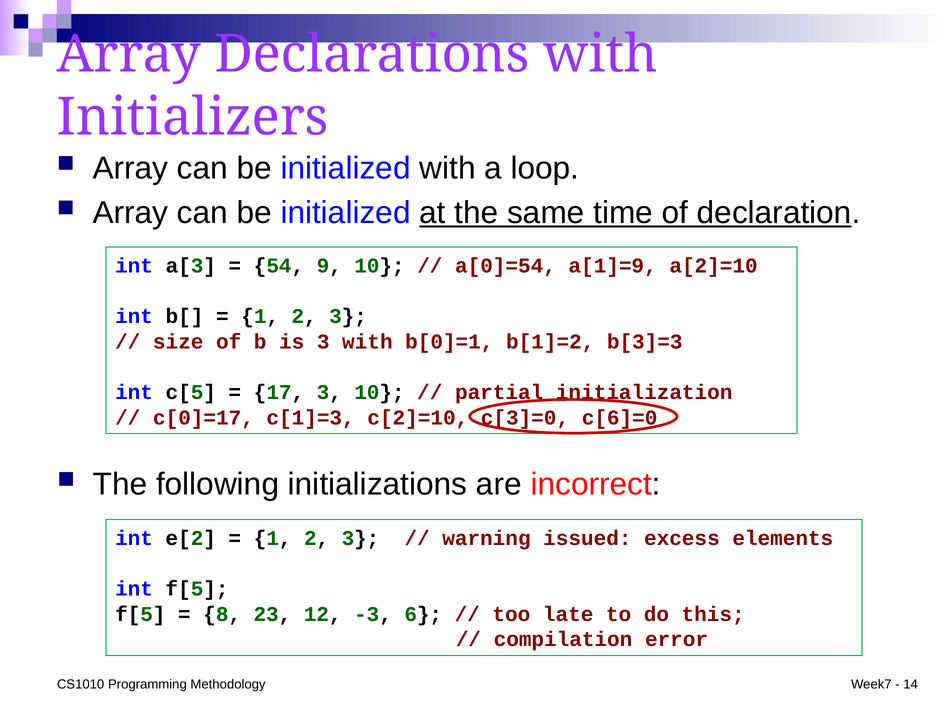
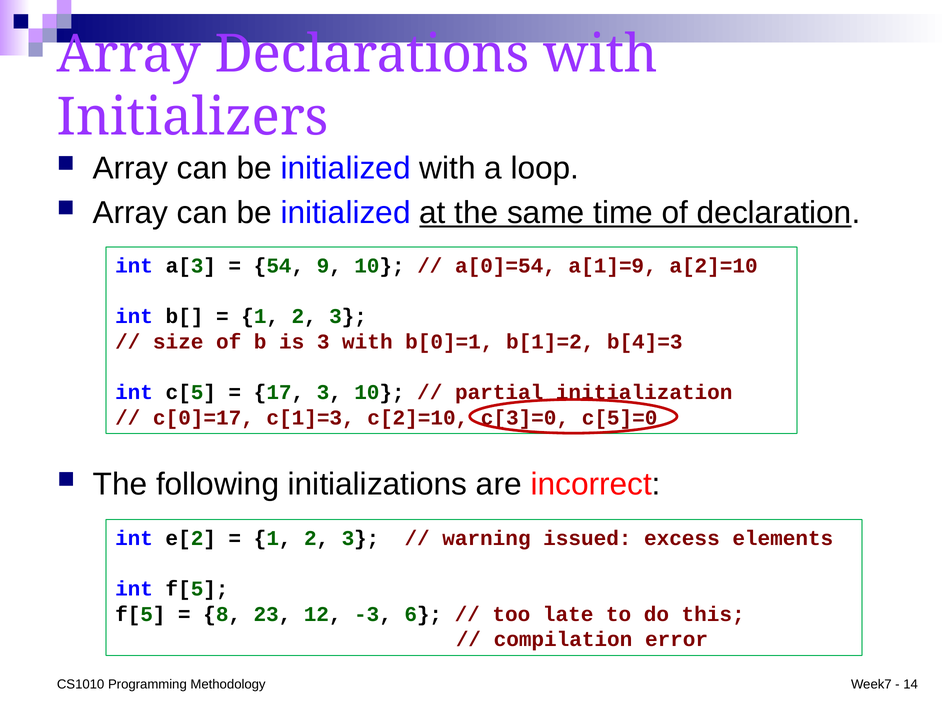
b[3]=3: b[3]=3 -> b[4]=3 (645, 342)
c[6]=0: c[6]=0 -> c[5]=0 (620, 417)
